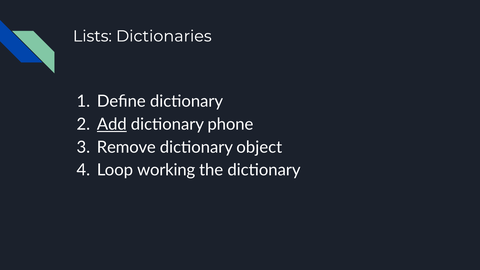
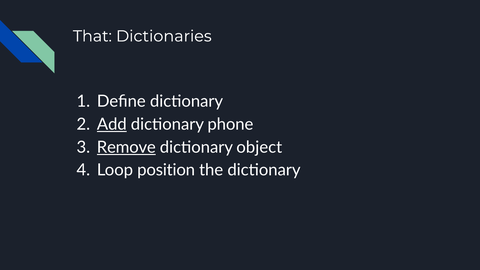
Lists: Lists -> That (92, 36)
Remove underline: none -> present (126, 147)
working: working -> position (166, 170)
